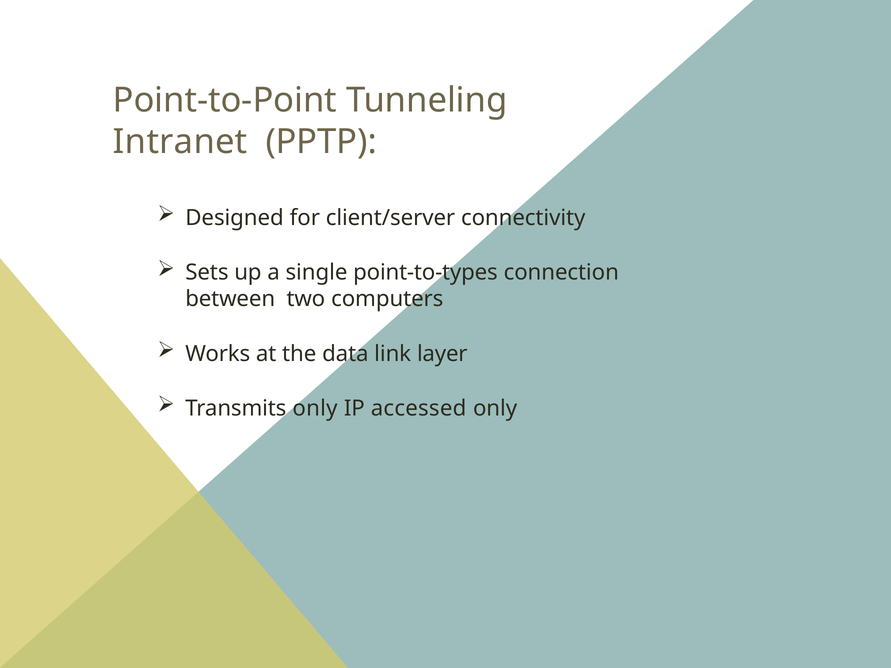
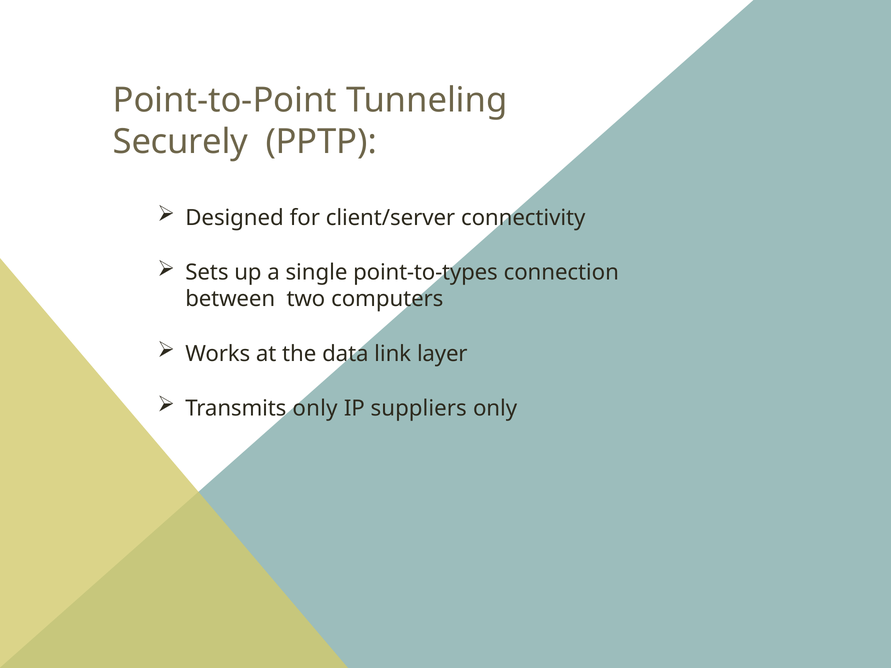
Intranet: Intranet -> Securely (180, 142)
accessed: accessed -> suppliers (419, 408)
